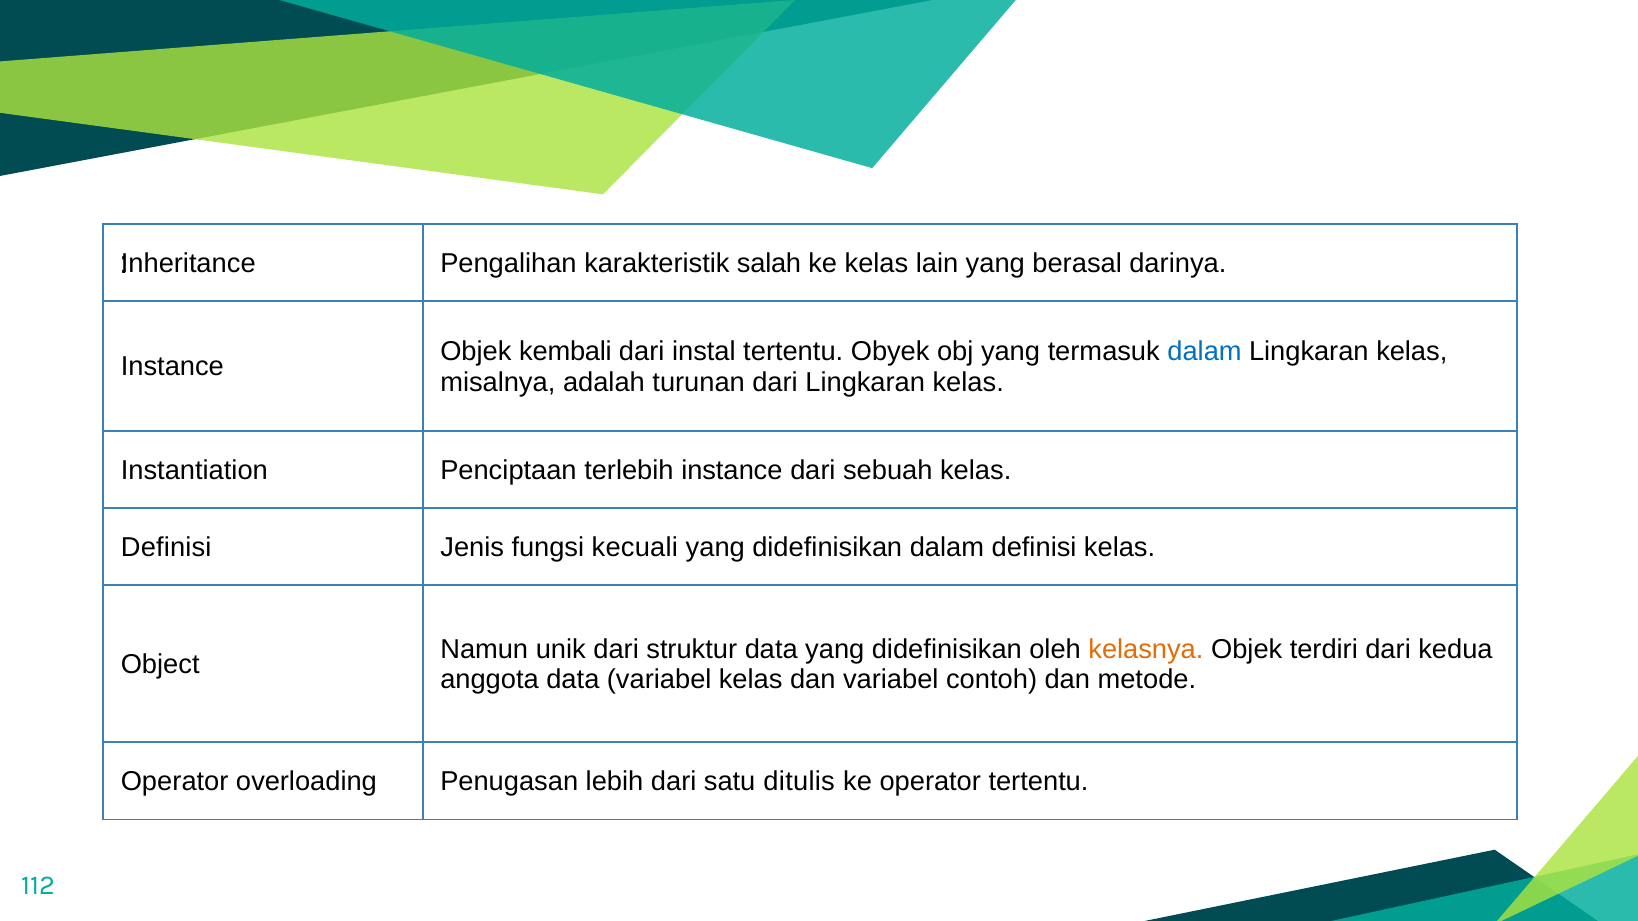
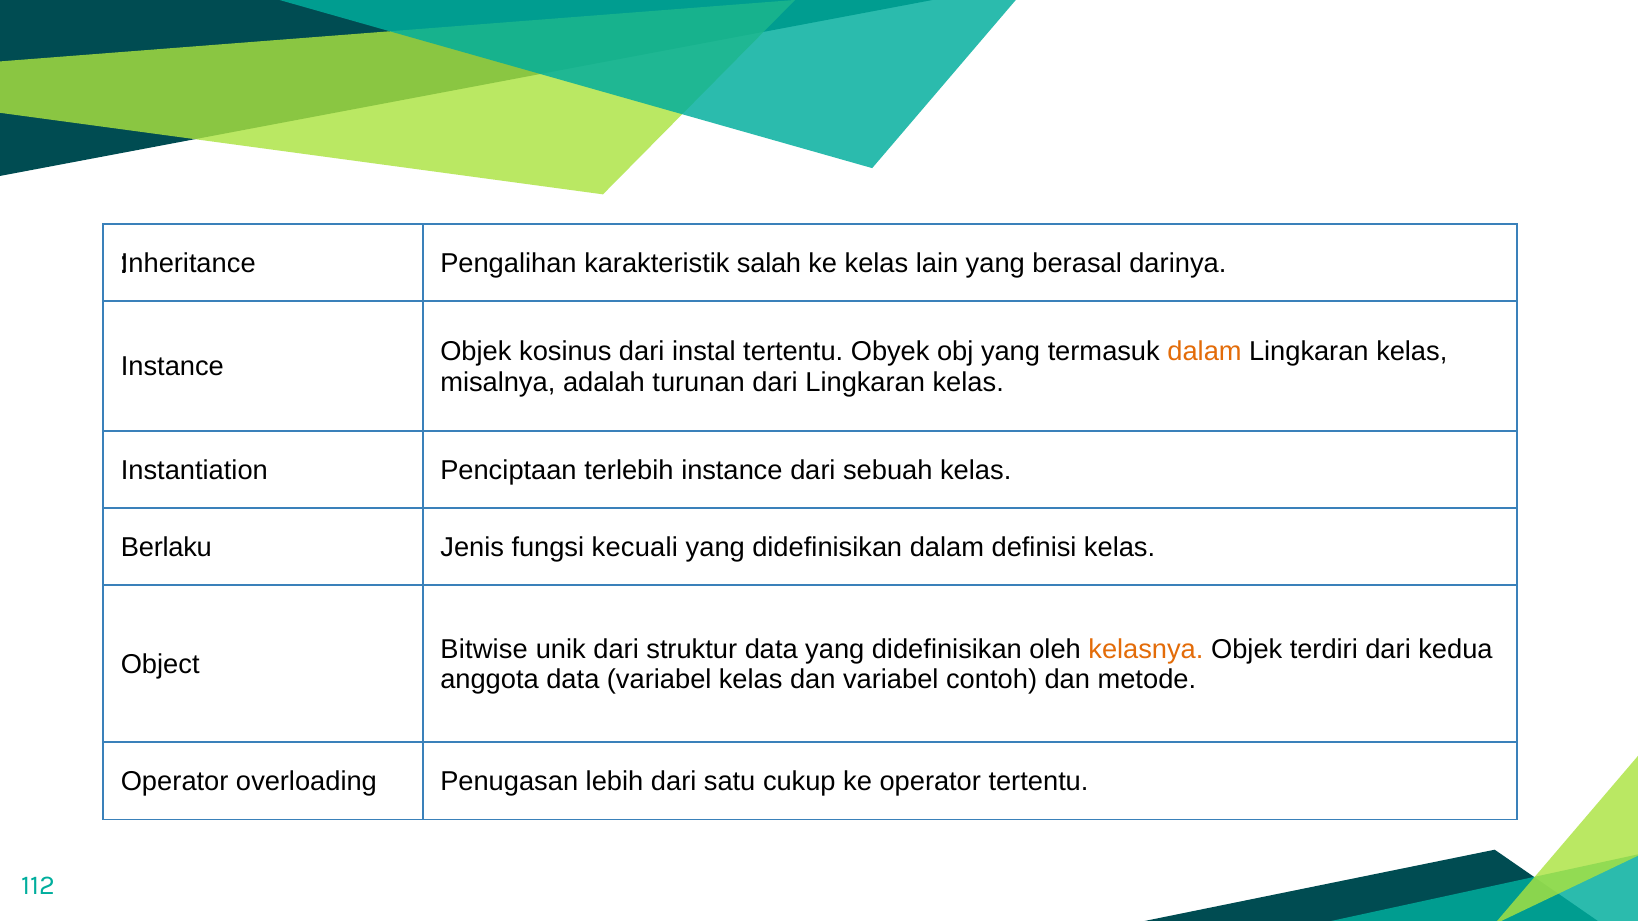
kembali: kembali -> kosinus (565, 352)
dalam colour: blue -> orange (1205, 352)
Definisi: Definisi -> Berlaku (166, 548)
Namun: Namun -> Bitwise (484, 649)
ditulis: ditulis -> cukup (799, 782)
